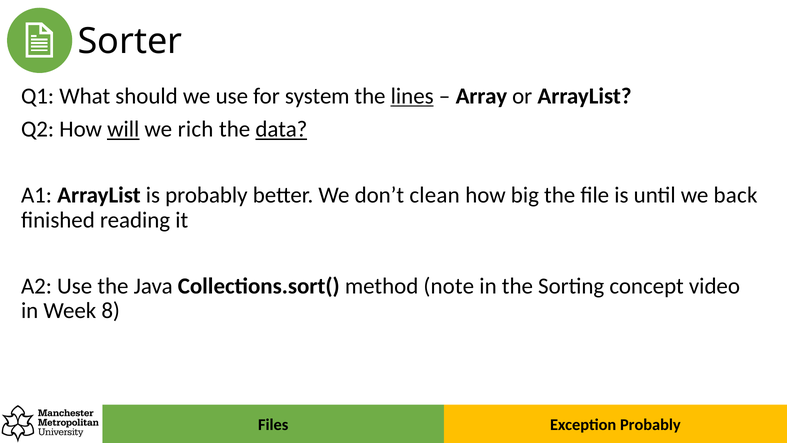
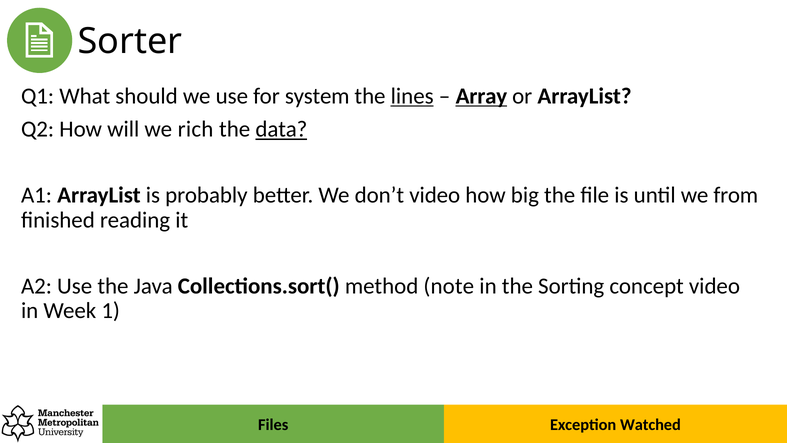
Array underline: none -> present (481, 96)
will underline: present -> none (123, 129)
don’t clean: clean -> video (435, 195)
back: back -> from (736, 195)
8: 8 -> 1 (111, 311)
Exception Probably: Probably -> Watched (650, 425)
